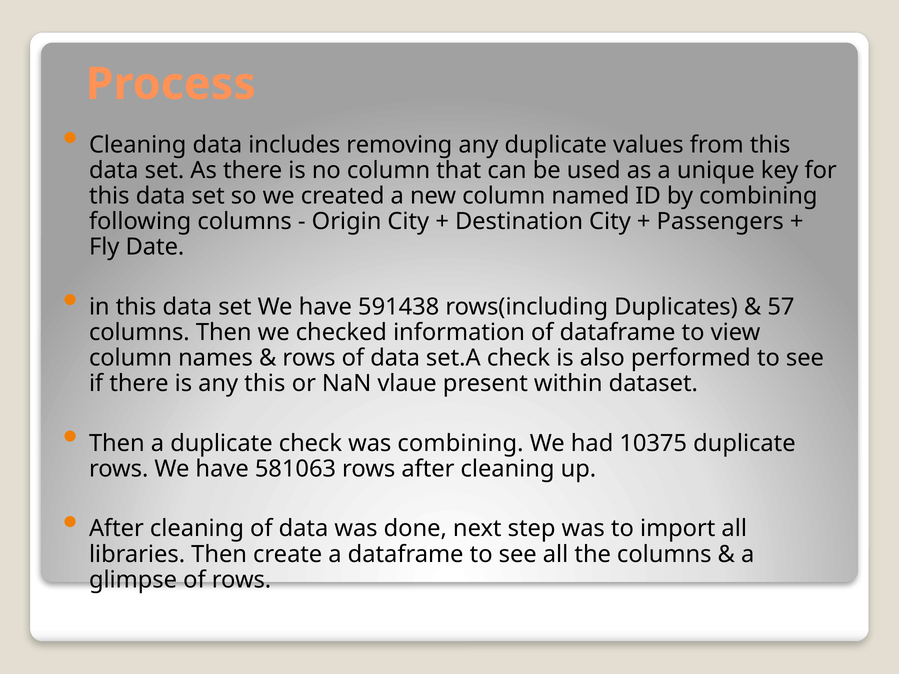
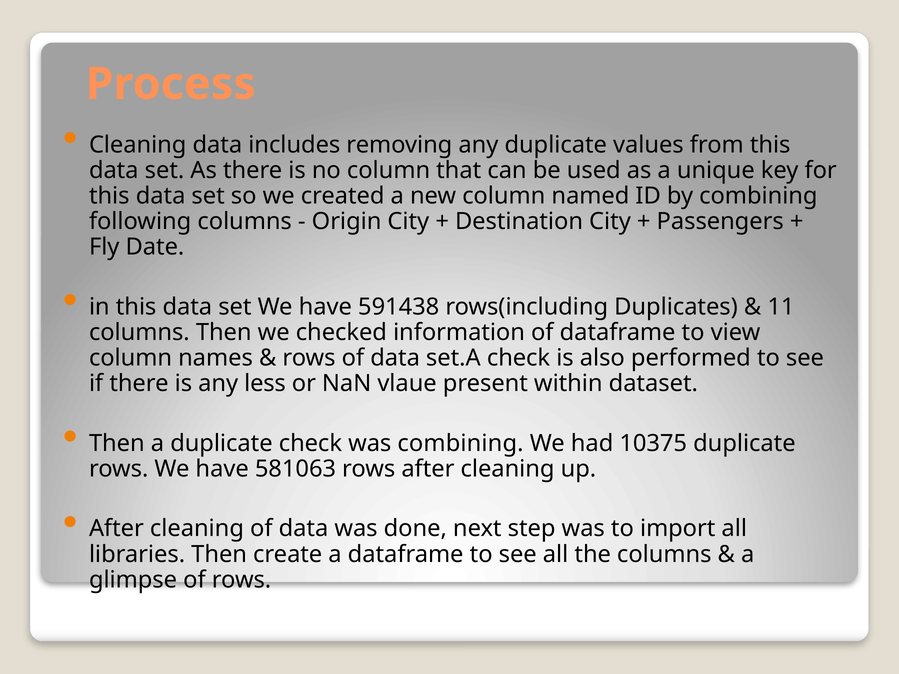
57: 57 -> 11 (781, 307)
any this: this -> less (265, 384)
